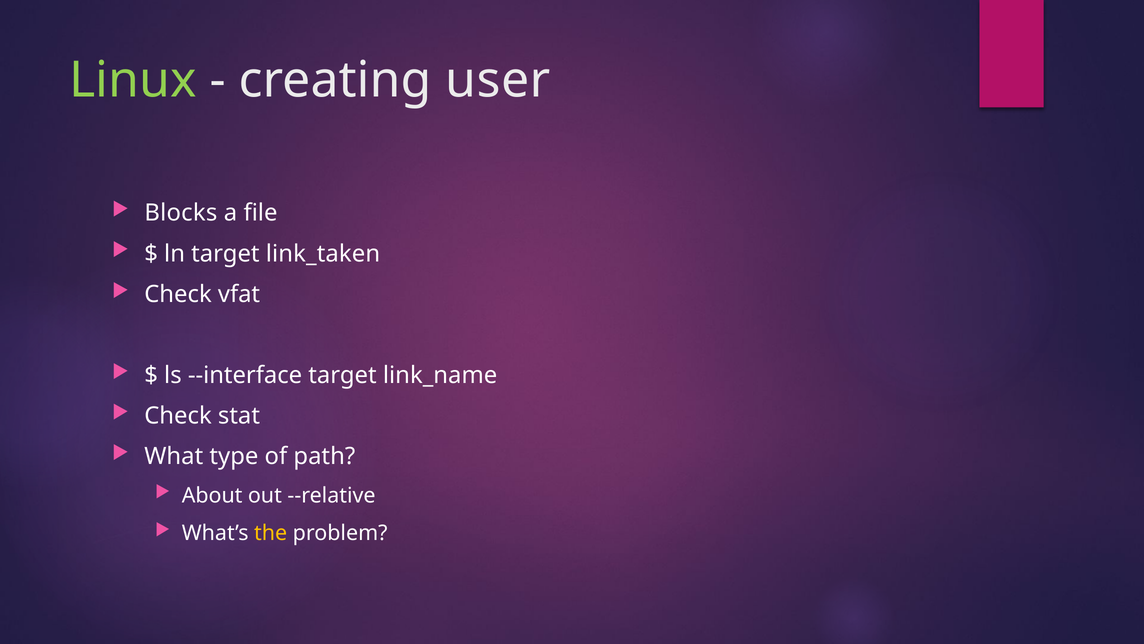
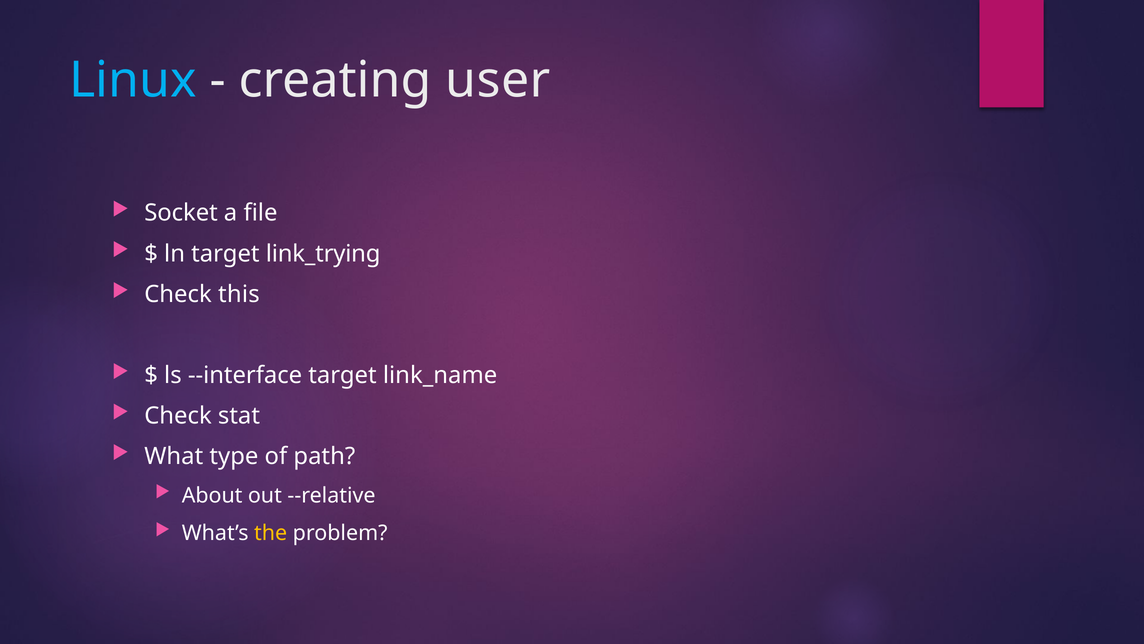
Linux colour: light green -> light blue (133, 80)
Blocks: Blocks -> Socket (181, 213)
link_taken: link_taken -> link_trying (323, 253)
vfat: vfat -> this (239, 294)
